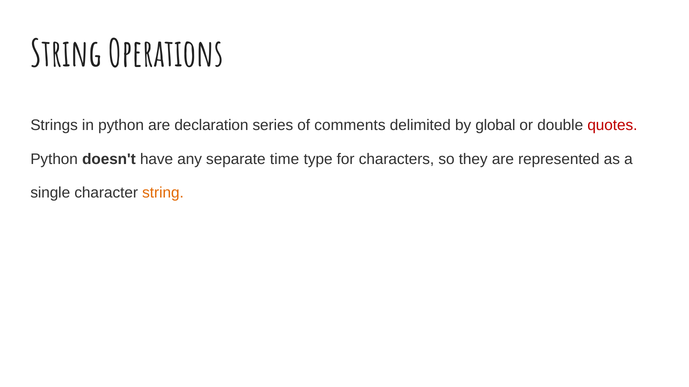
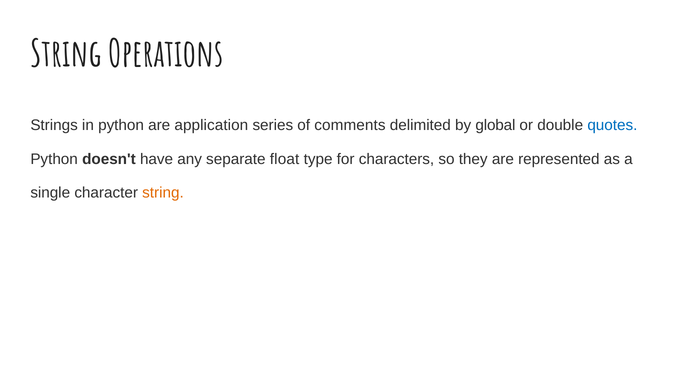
declaration: declaration -> application (211, 125)
quotes colour: red -> blue (612, 125)
time: time -> float (285, 159)
